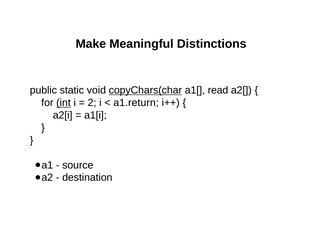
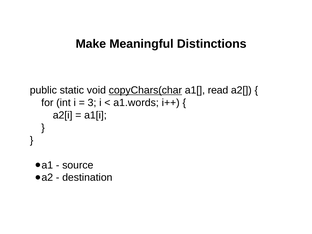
int underline: present -> none (63, 103)
2: 2 -> 3 (92, 103)
a1.return: a1.return -> a1.words (136, 103)
